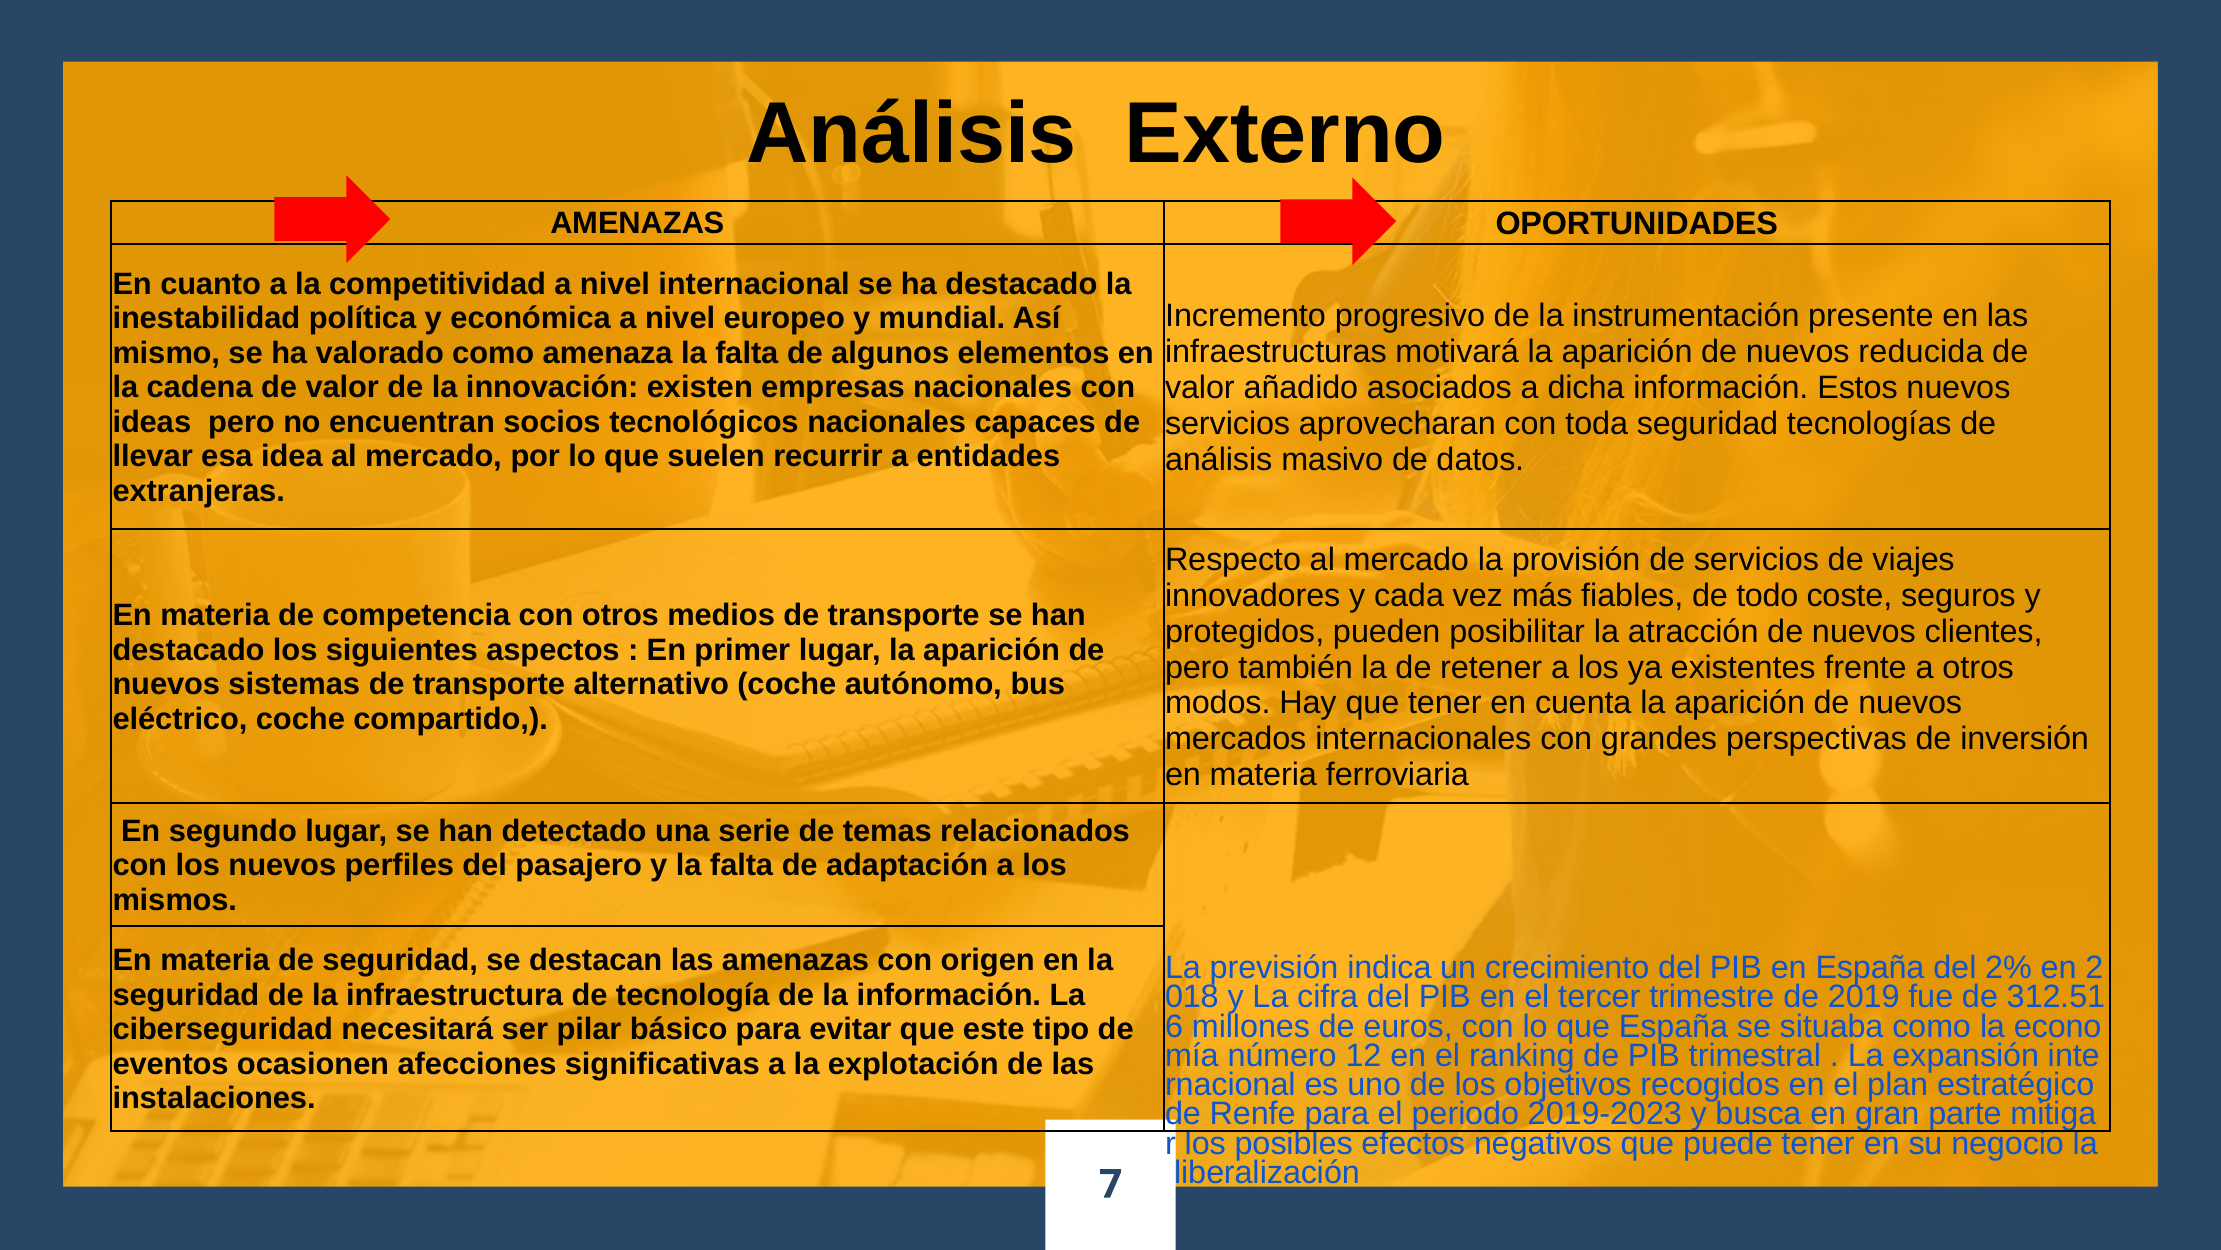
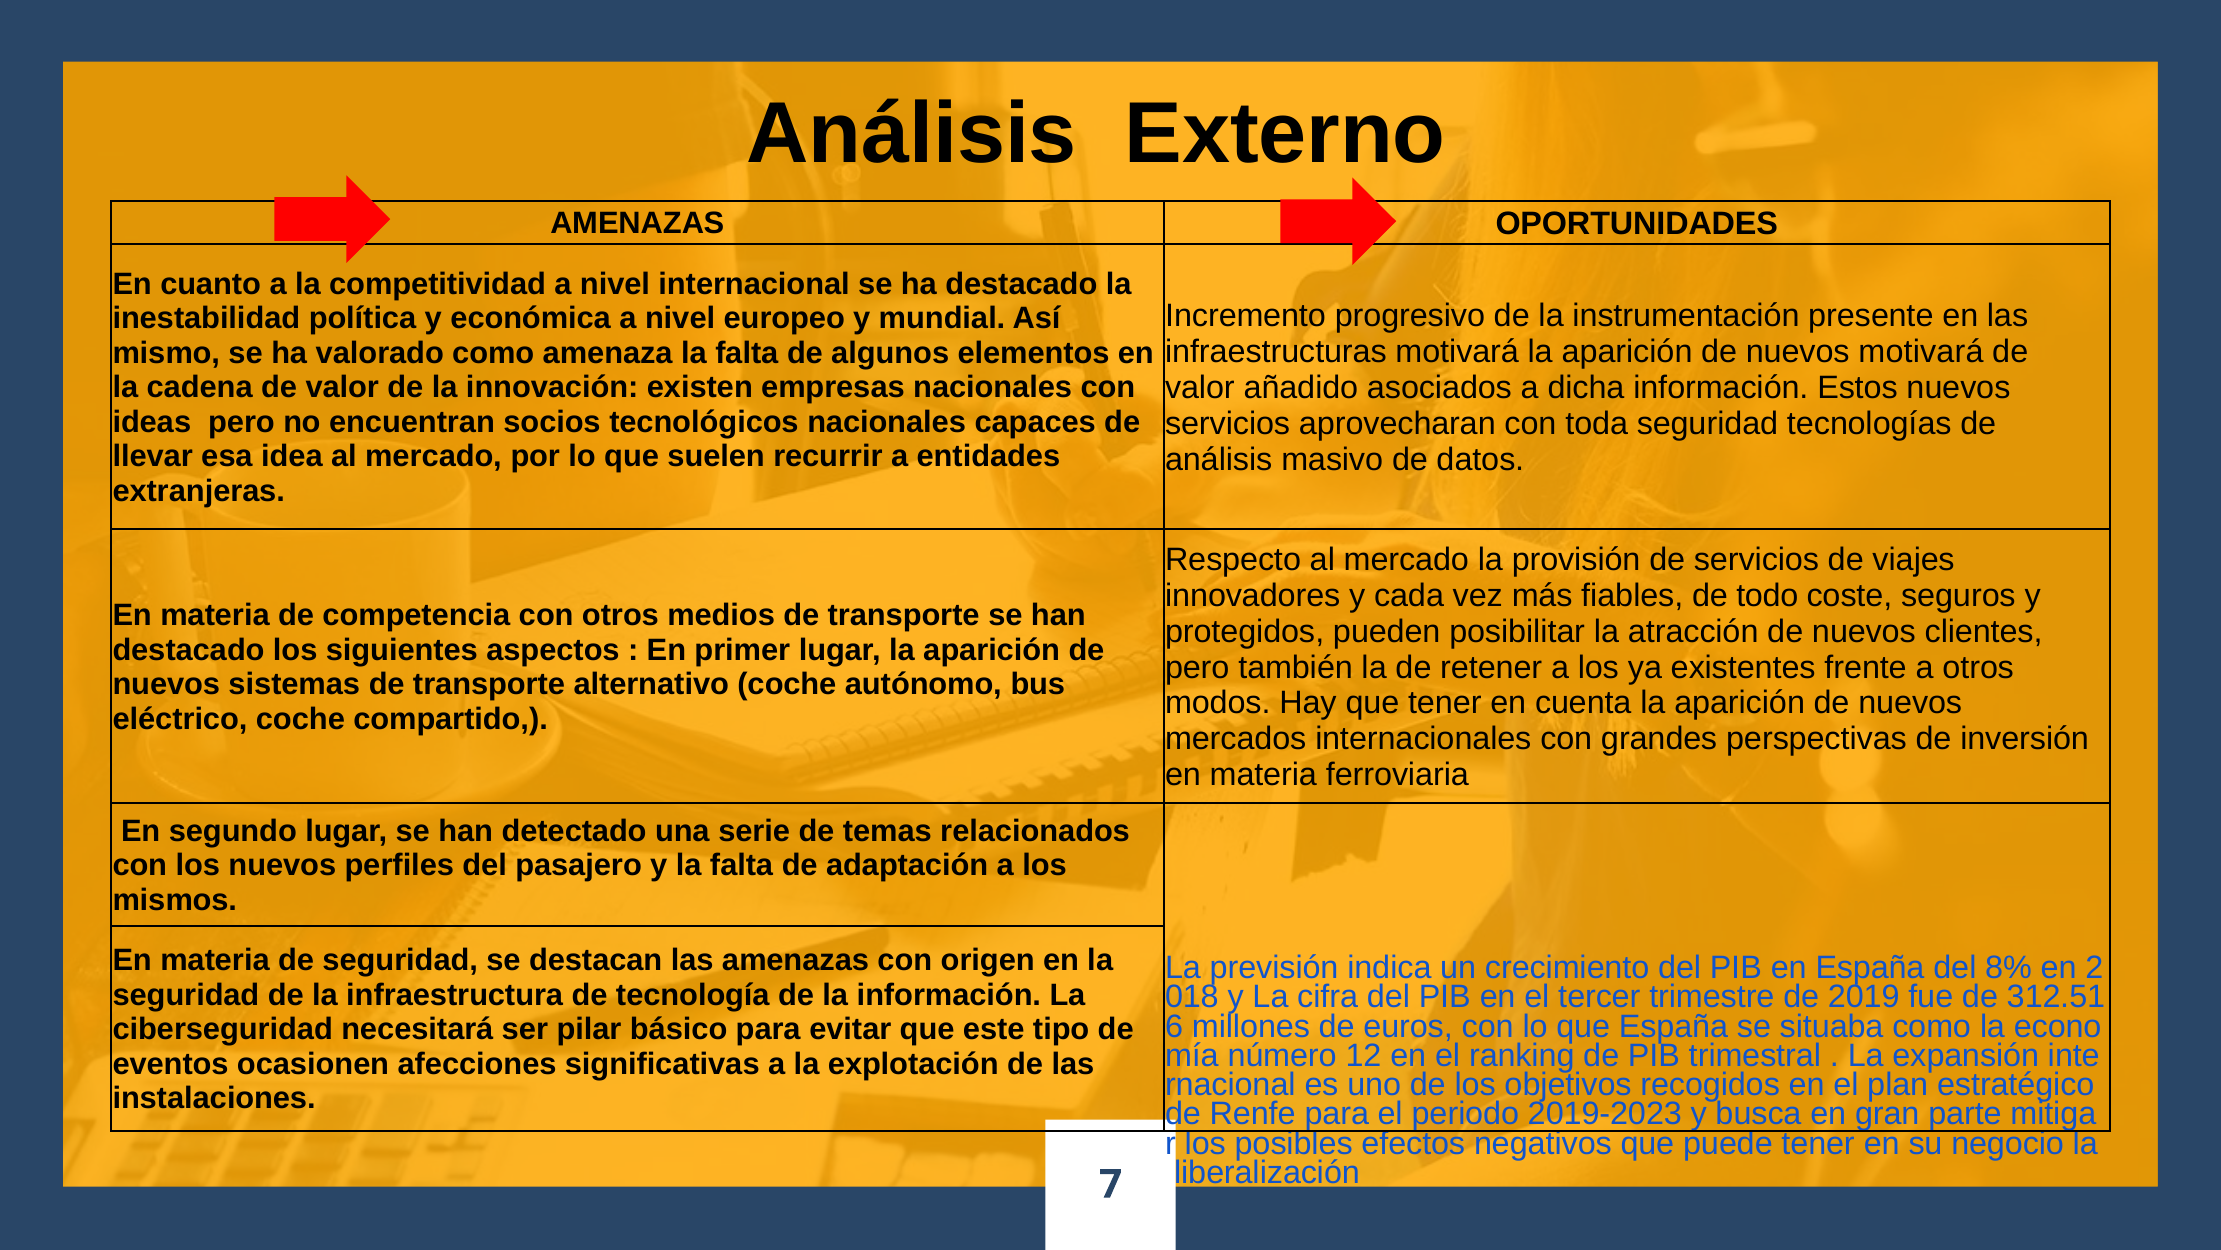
nuevos reducida: reducida -> motivará (1921, 352)
2%: 2% -> 8% (2009, 968)
